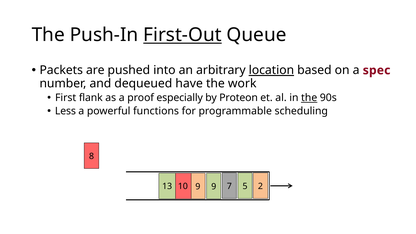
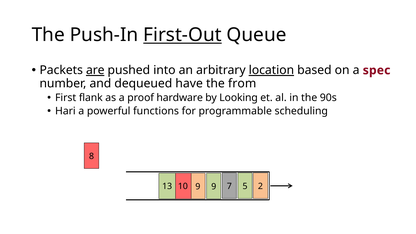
are underline: none -> present (95, 70)
work: work -> from (242, 83)
especially: especially -> hardware (180, 98)
Proteon: Proteon -> Looking (239, 98)
the underline: present -> none (309, 98)
Less: Less -> Hari (65, 111)
